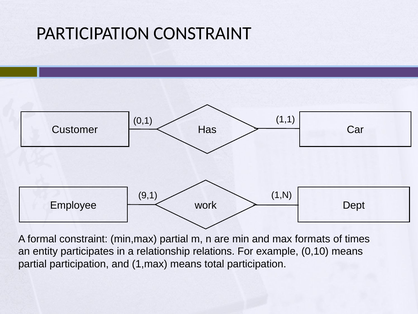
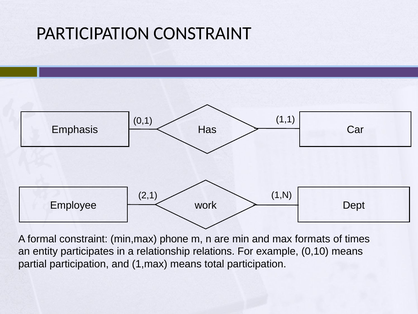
Customer: Customer -> Emphasis (75, 130)
9,1: 9,1 -> 2,1 (148, 195)
min,max partial: partial -> phone (174, 239)
